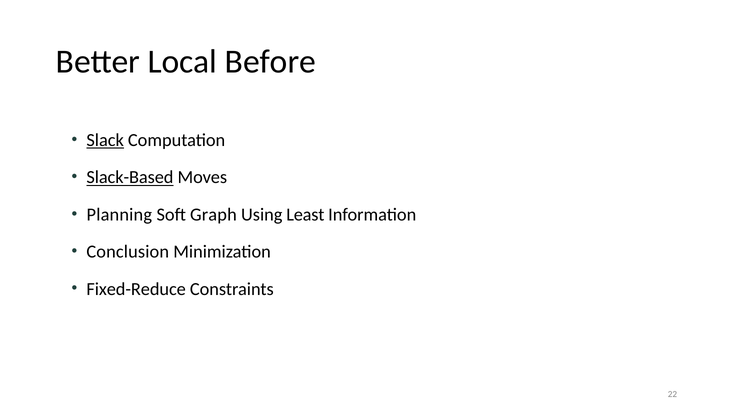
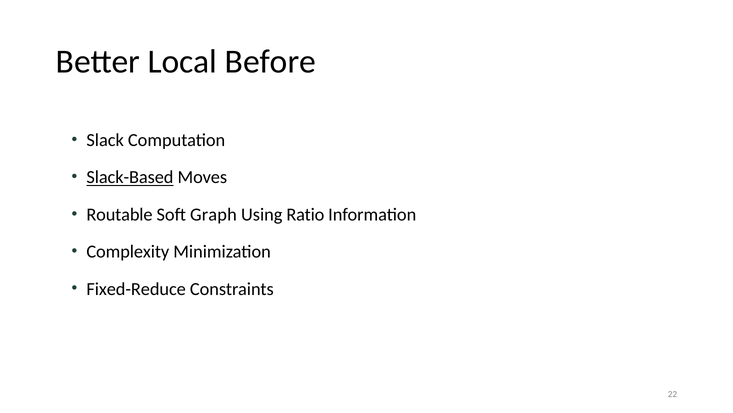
Slack underline: present -> none (105, 140)
Planning: Planning -> Routable (119, 214)
Least: Least -> Ratio (305, 214)
Conclusion: Conclusion -> Complexity (128, 251)
